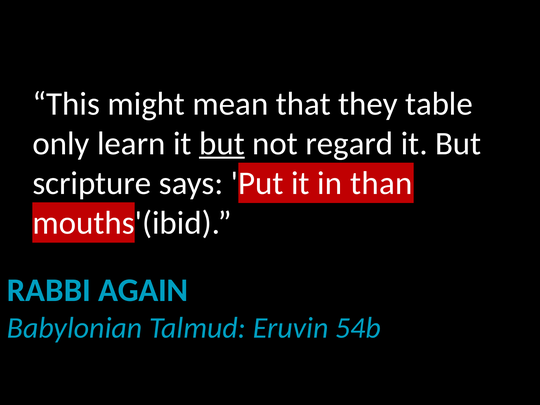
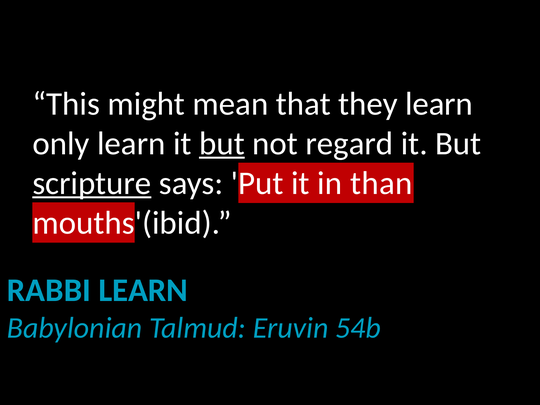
they table: table -> learn (439, 104)
scripture underline: none -> present (92, 183)
RABBI AGAIN: AGAIN -> LEARN (143, 290)
